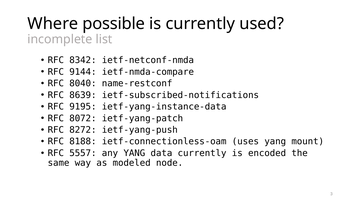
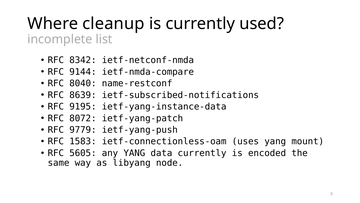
possible: possible -> cleanup (113, 24)
8272: 8272 -> 9779 (83, 130)
8188: 8188 -> 1583 (83, 141)
5557: 5557 -> 5605 (83, 153)
modeled: modeled -> libyang (132, 162)
